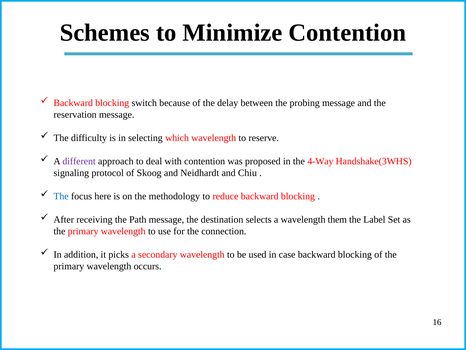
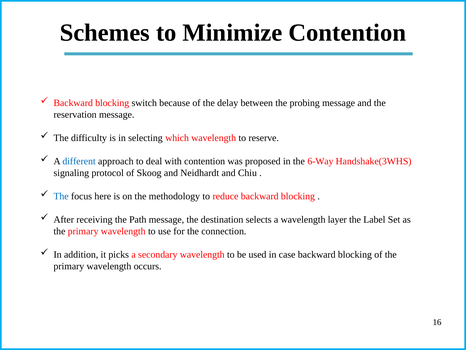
different colour: purple -> blue (79, 161)
4-Way: 4-Way -> 6-Way (320, 161)
them: them -> layer (337, 219)
